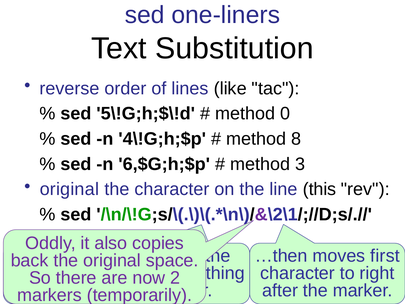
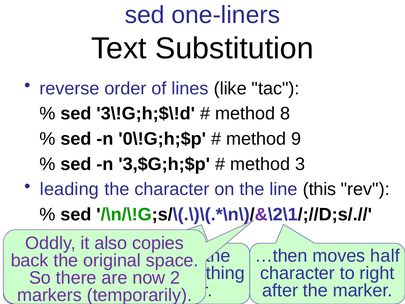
5\!G;h;$\!d: 5\!G;h;$\!d -> 3\!G;h;$\!d (146, 114)
0: 0 -> 8 (285, 114)
4\!G;h;$p: 4\!G;h;$p -> 0\!G;h;$p (162, 139)
8: 8 -> 9 (296, 139)
6,$G;h;$p: 6,$G;h;$p -> 3,$G;h;$p (164, 164)
original: original -> leading (69, 189)
moves first: first -> half (385, 256)
